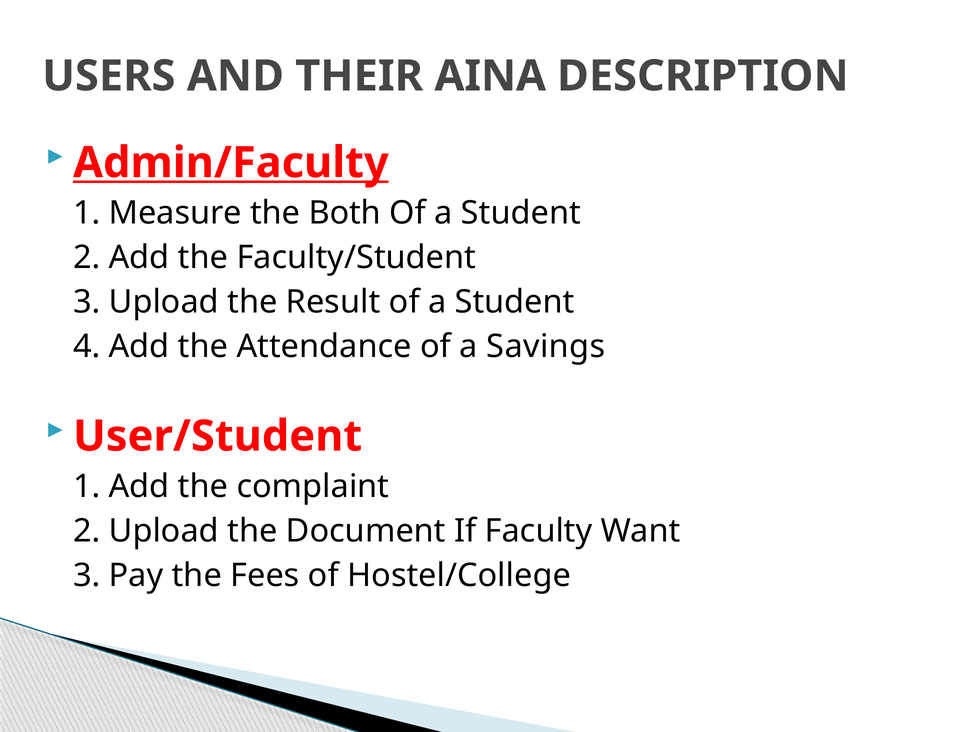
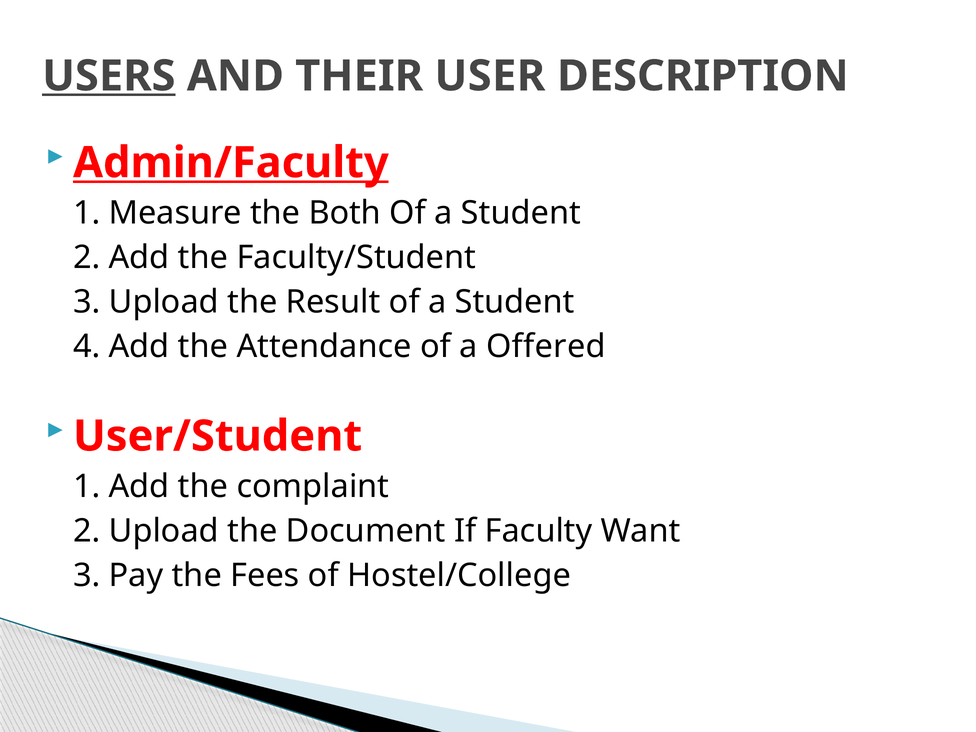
USERS underline: none -> present (109, 76)
AINA: AINA -> USER (490, 76)
Savings: Savings -> Offered (546, 346)
